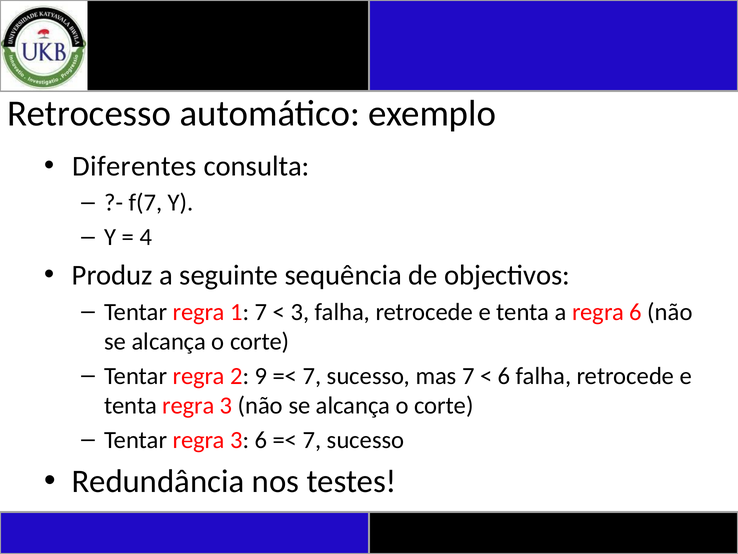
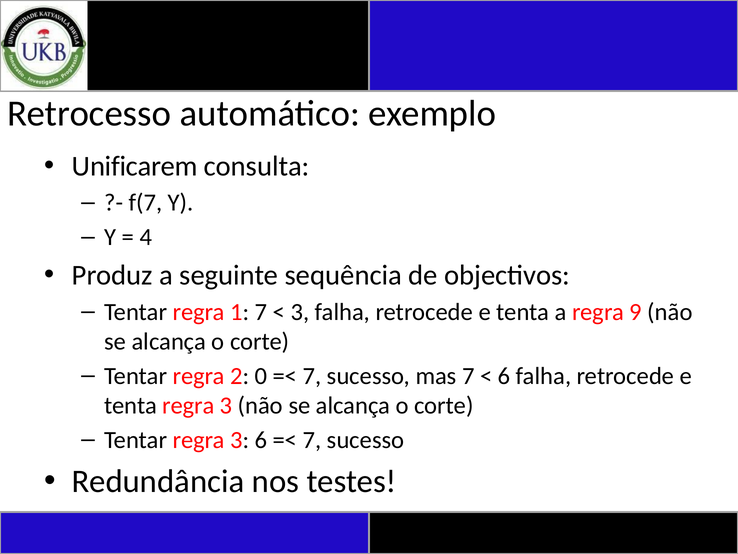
Diferentes: Diferentes -> Unificarem (135, 166)
regra 6: 6 -> 9 (636, 312)
9: 9 -> 0 (261, 376)
